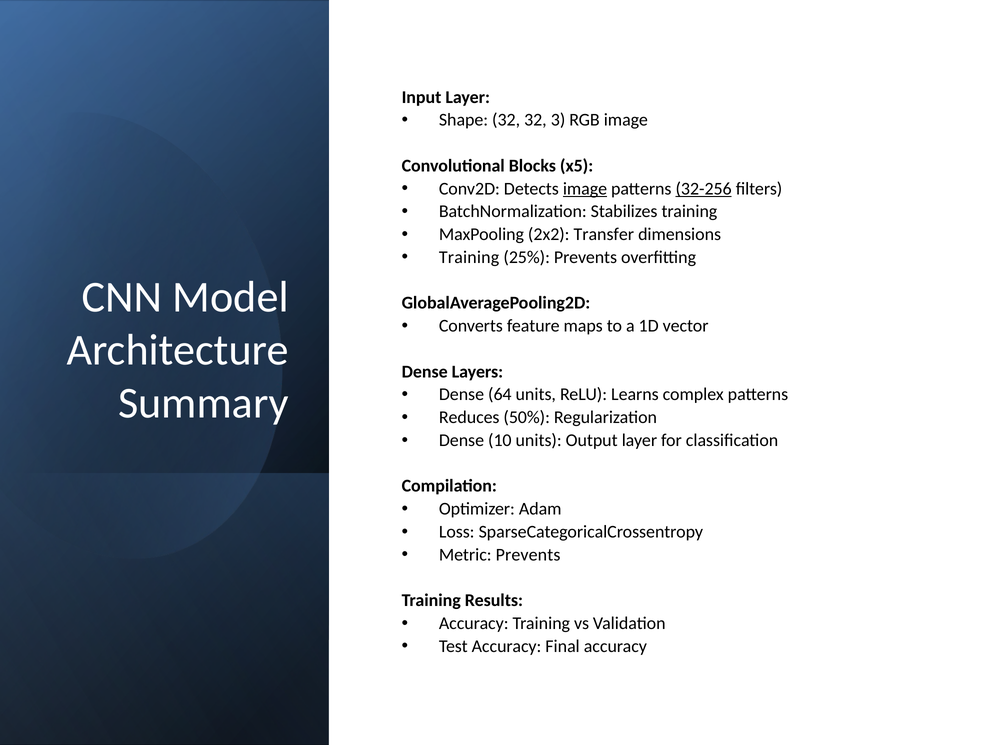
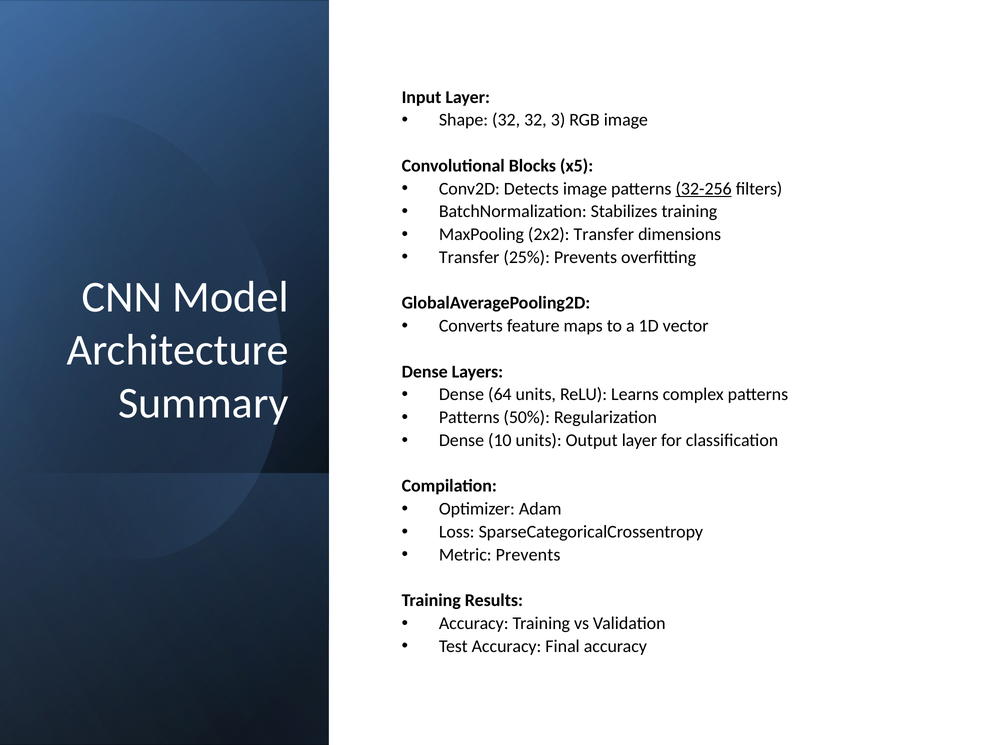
image underline: present -> none (585, 189)
Training: Training -> Transfer (469, 257)
Reduces: Reduces -> Patterns (469, 417)
